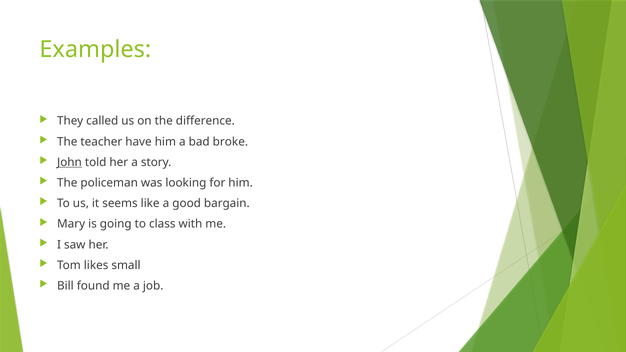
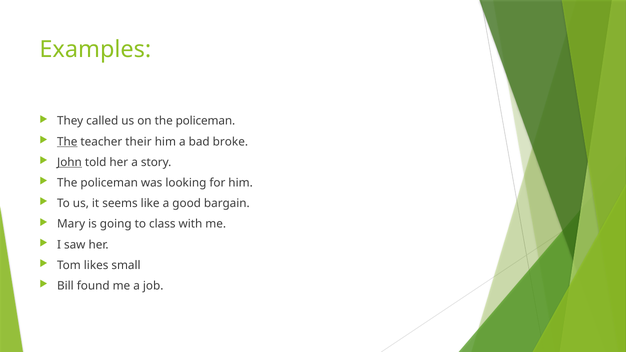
on the difference: difference -> policeman (205, 121)
The underline: none -> present (67, 142)
have: have -> their (138, 142)
